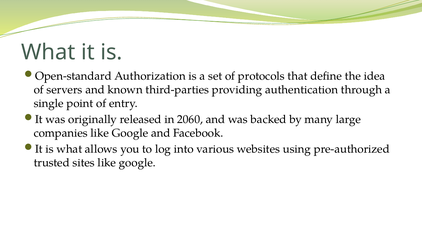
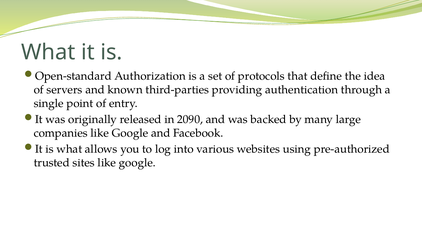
2060: 2060 -> 2090 (190, 120)
